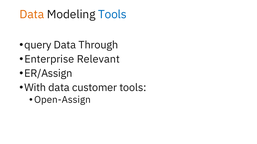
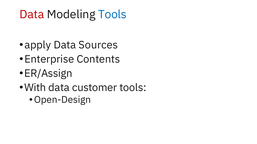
Data colour: orange -> red (32, 14)
query: query -> apply (38, 45)
Through: Through -> Sources (98, 45)
Relevant: Relevant -> Contents (98, 59)
Open-Assign: Open-Assign -> Open-Design (62, 100)
